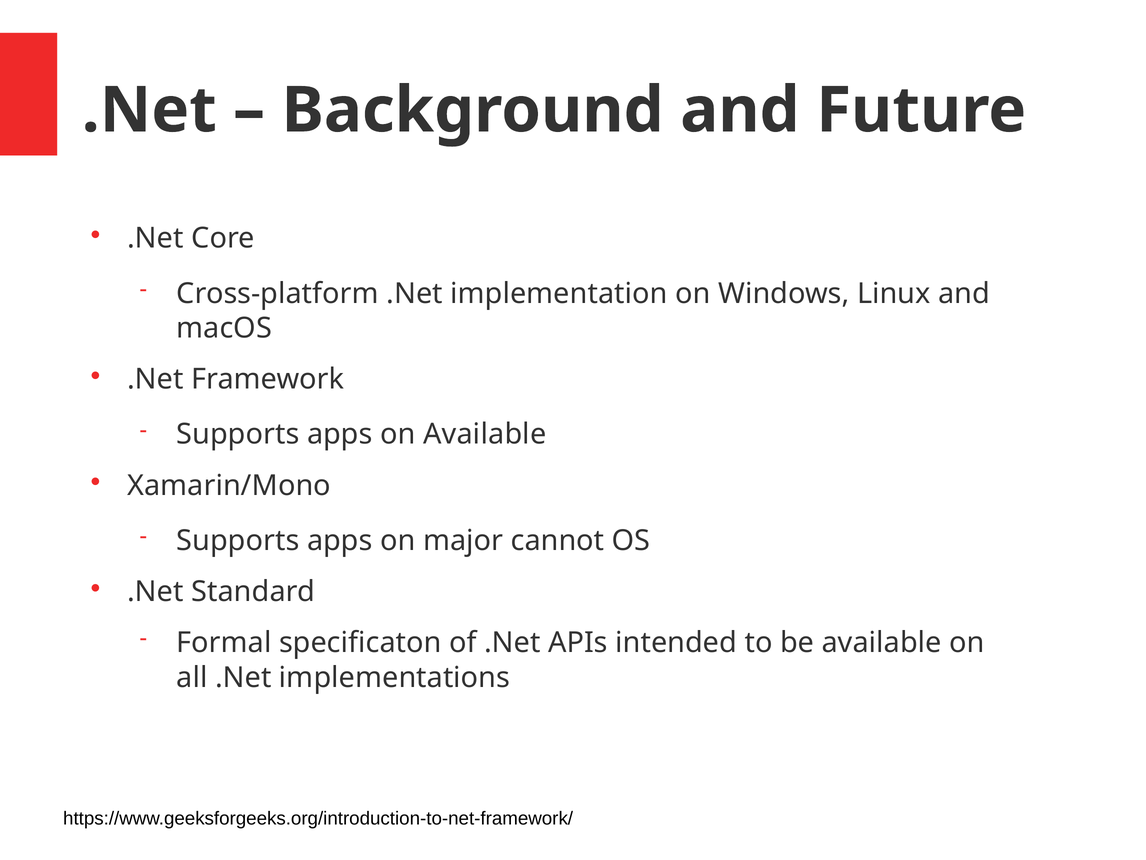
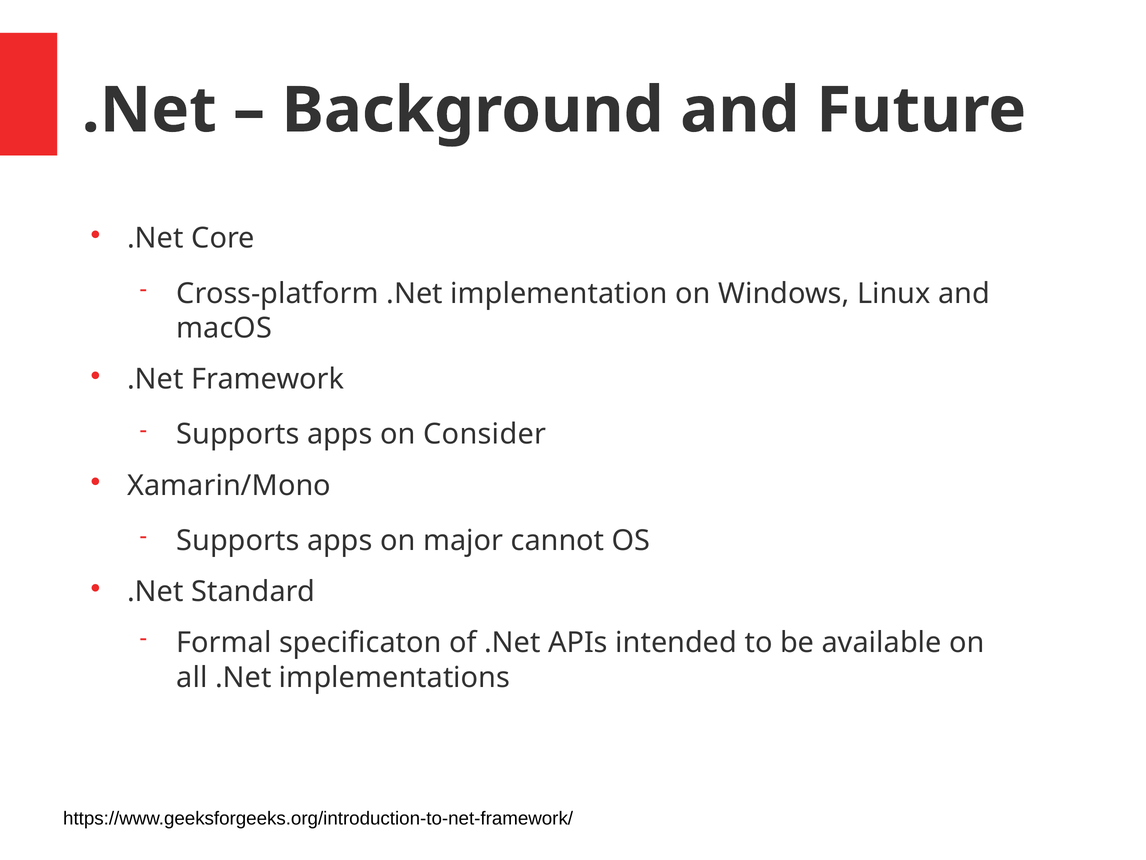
on Available: Available -> Consider (485, 434)
